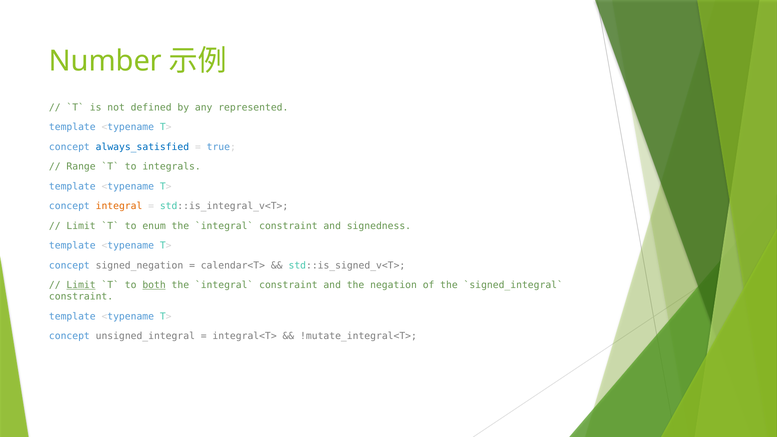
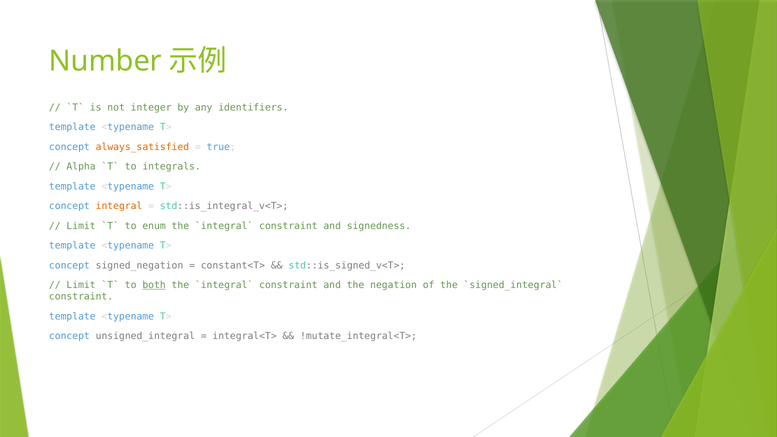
defined: defined -> integer (151, 107)
represented: represented -> identifiers (253, 107)
always_satisfied colour: blue -> orange (142, 147)
Range: Range -> Alpha (81, 167)
calendar<T>: calendar<T> -> constant<T> (233, 265)
Limit underline: present -> none (81, 285)
